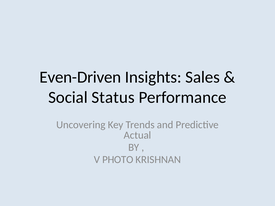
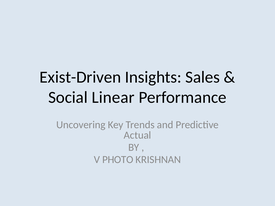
Even-Driven: Even-Driven -> Exist-Driven (80, 77)
Status: Status -> Linear (113, 97)
